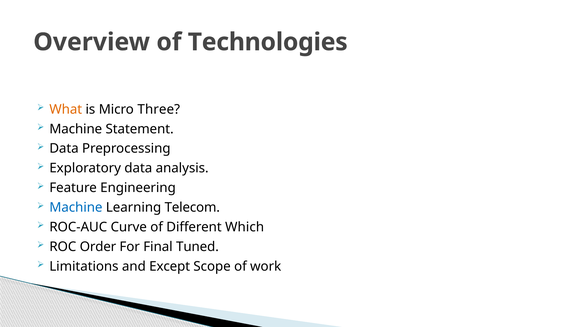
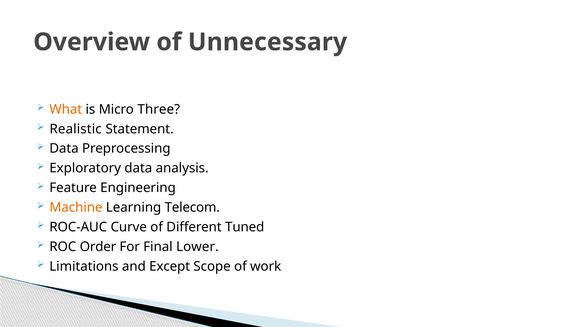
Technologies: Technologies -> Unnecessary (268, 42)
Machine: Machine -> Realistic (76, 129)
Machine colour: blue -> orange (76, 207)
Which: Which -> Tuned (245, 227)
Tuned: Tuned -> Lower (197, 246)
